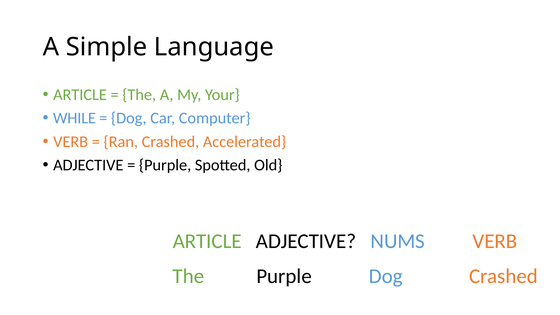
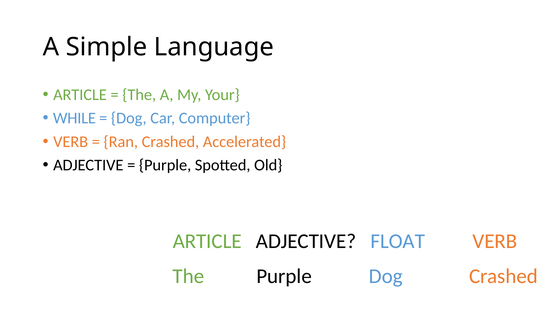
NUMS: NUMS -> FLOAT (398, 241)
